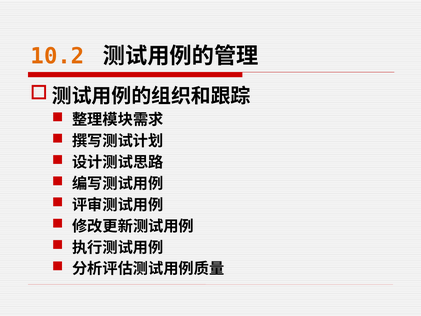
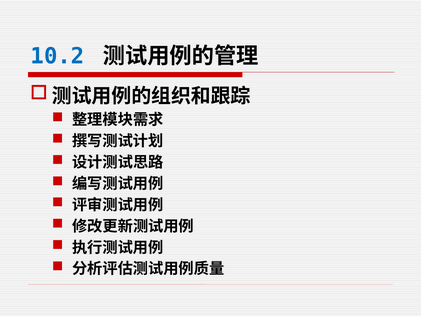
10.2 colour: orange -> blue (57, 56)
